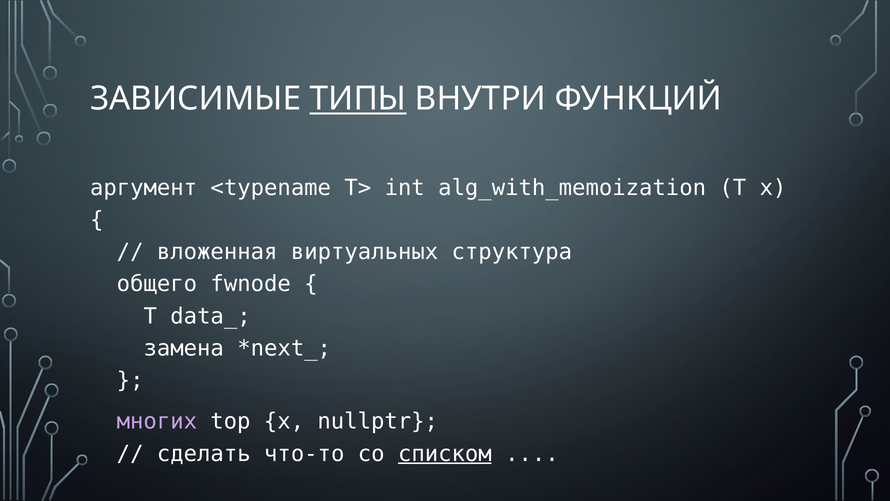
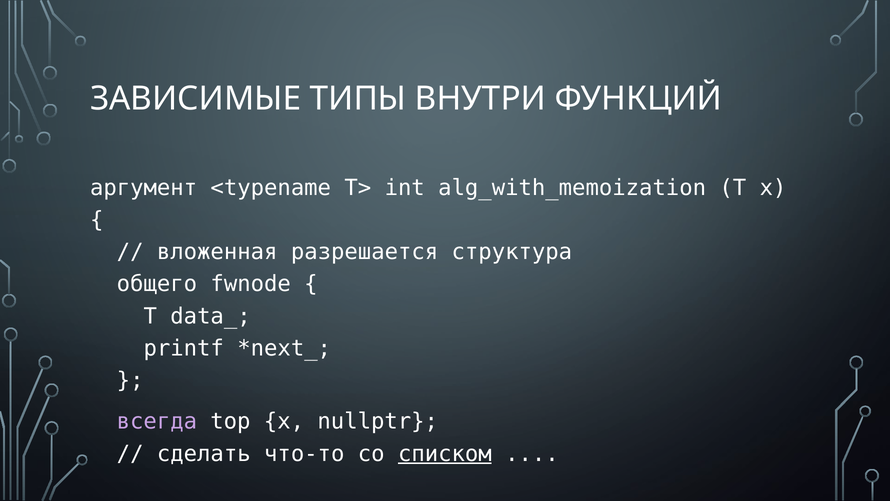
ТИПЫ underline: present -> none (358, 99)
виртуальных: виртуальных -> разрешается (365, 252)
замена: замена -> printf (184, 348)
многих: многих -> всегда (157, 421)
